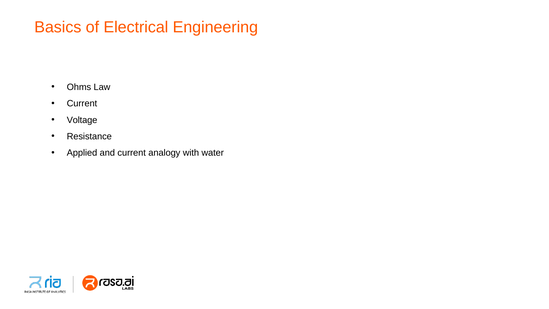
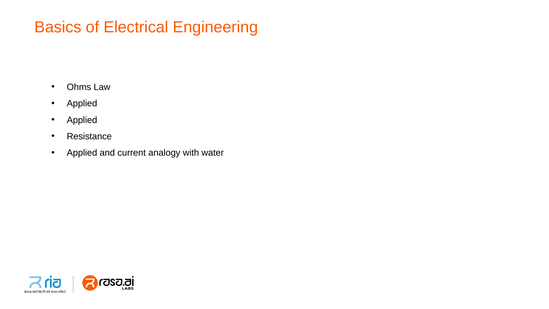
Current: Current -> Applied (82, 103)
Voltage: Voltage -> Applied (82, 120)
